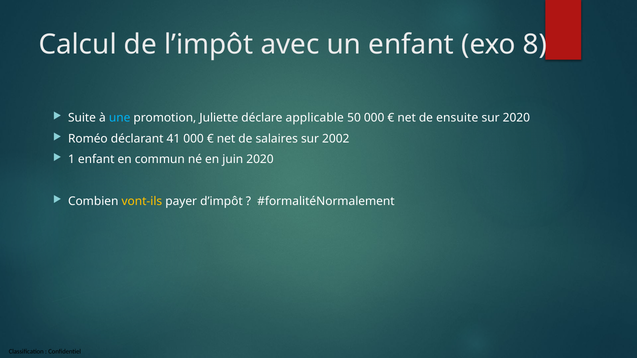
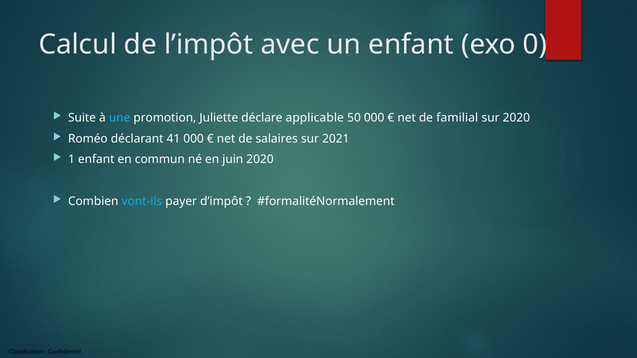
8: 8 -> 0 (535, 45)
ensuite: ensuite -> familial (457, 118)
2002: 2002 -> 2021 (336, 139)
vont-ils colour: yellow -> light blue (142, 202)
